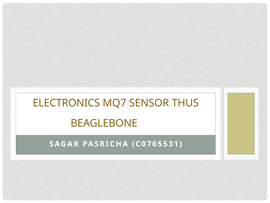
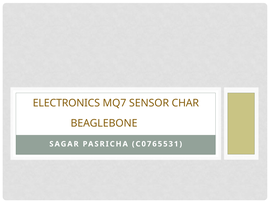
THUS: THUS -> CHAR (185, 103)
